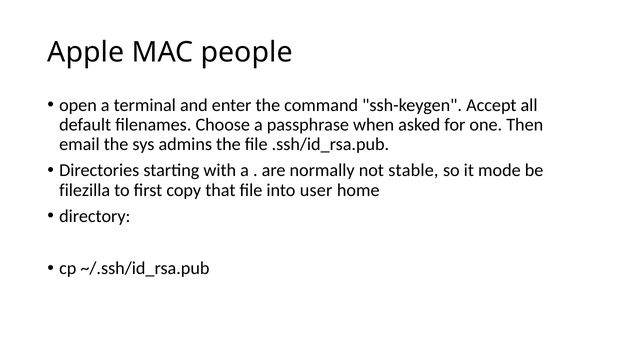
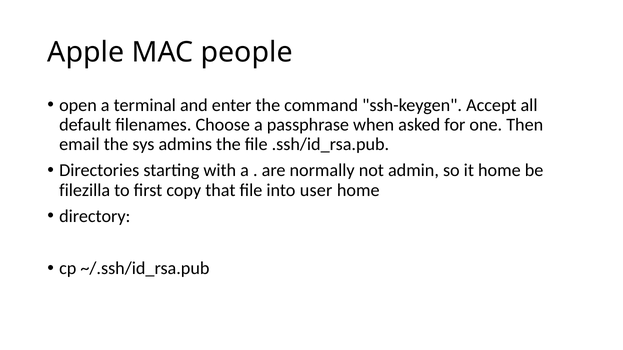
stable: stable -> admin (413, 171)
it mode: mode -> home (499, 171)
